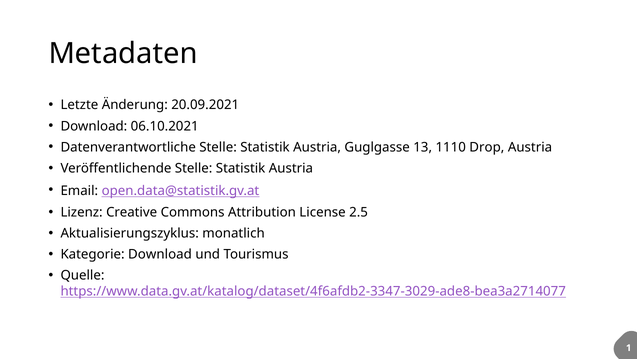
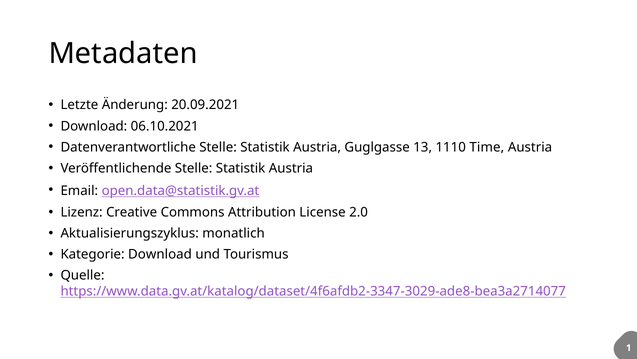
Drop: Drop -> Time (487, 147)
2.5: 2.5 -> 2.0 (359, 212)
